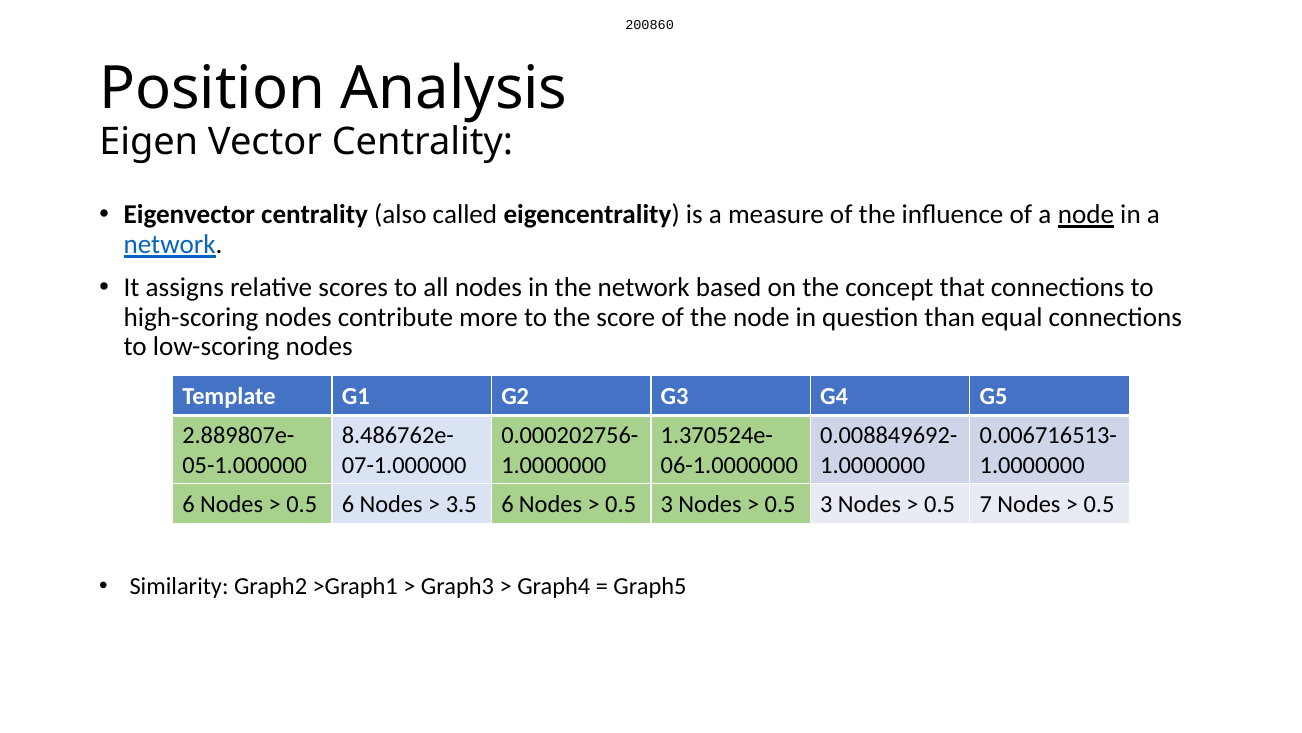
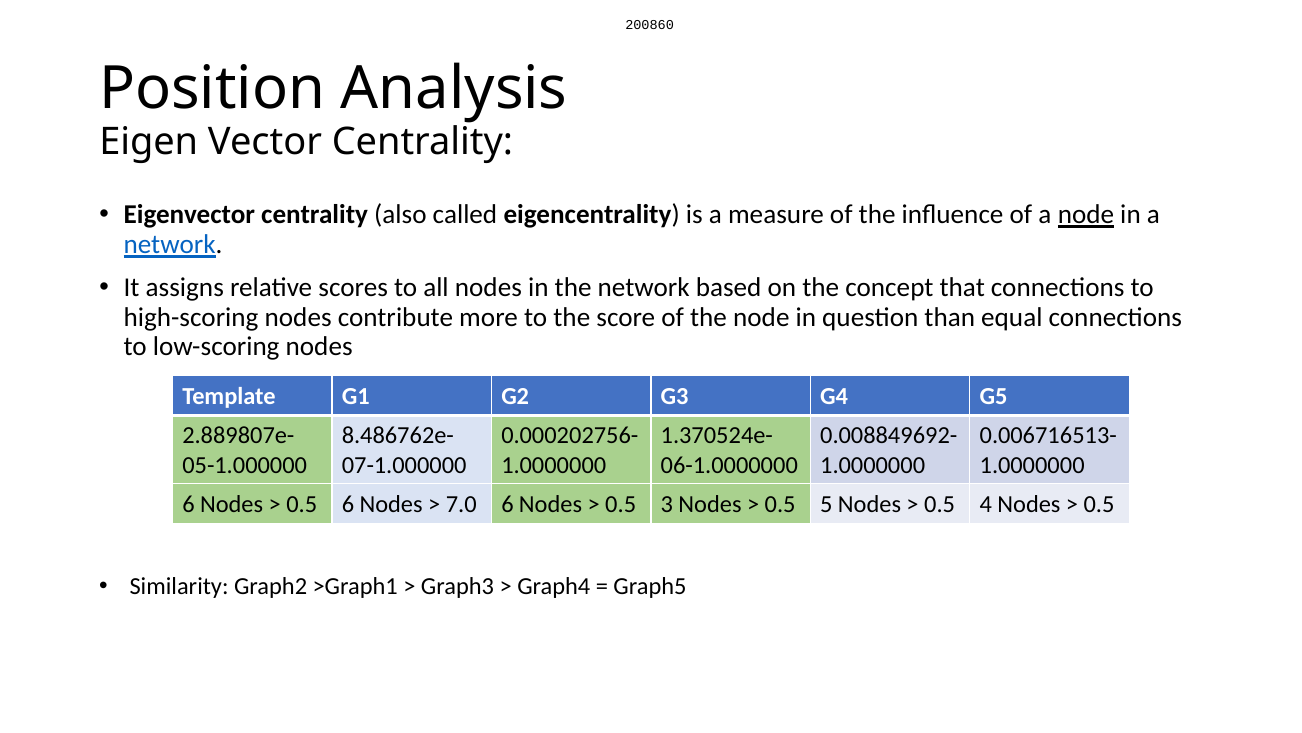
3.5: 3.5 -> 7.0 (461, 504)
3: 3 -> 5 (826, 504)
7: 7 -> 4 (986, 504)
